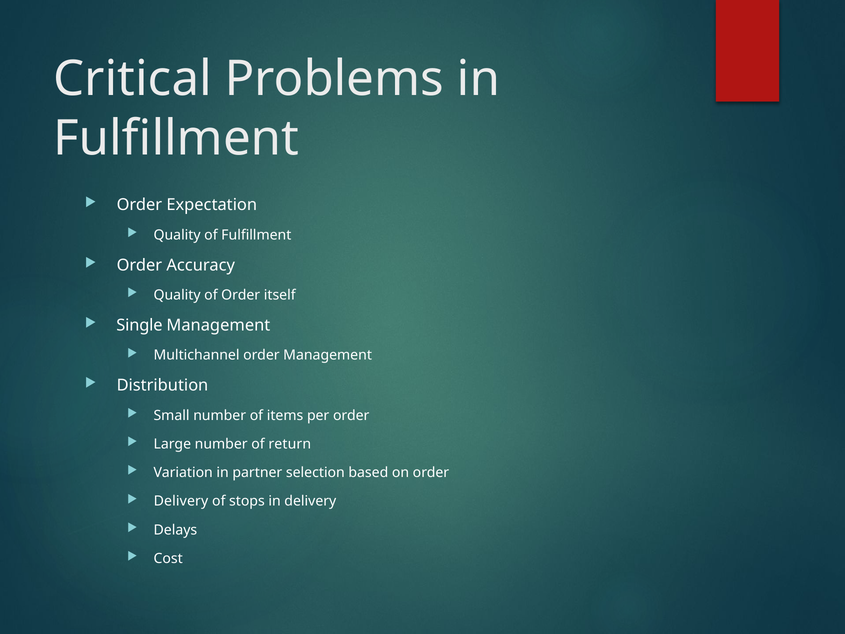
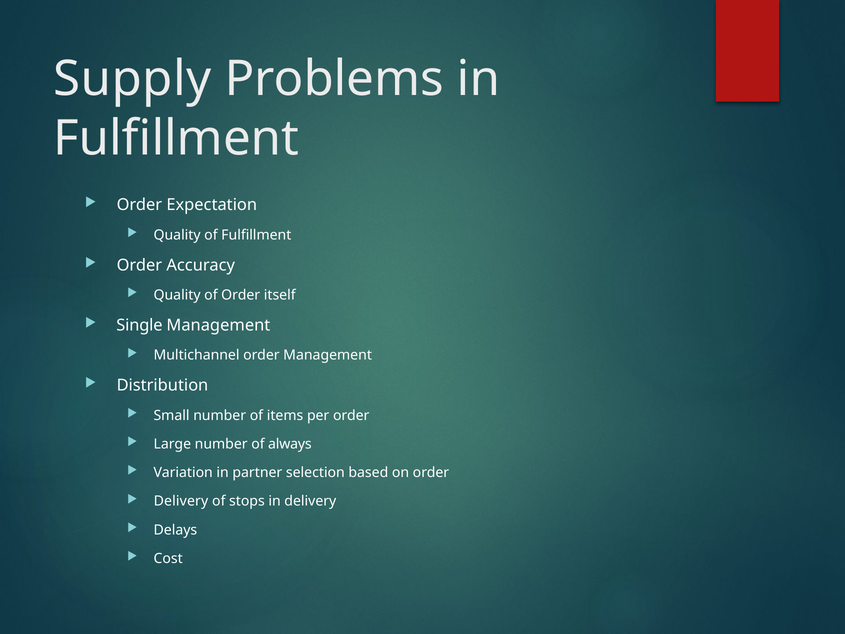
Critical: Critical -> Supply (132, 79)
return: return -> always (290, 444)
